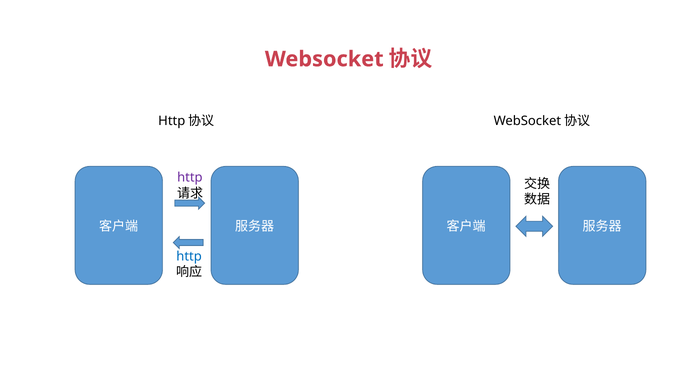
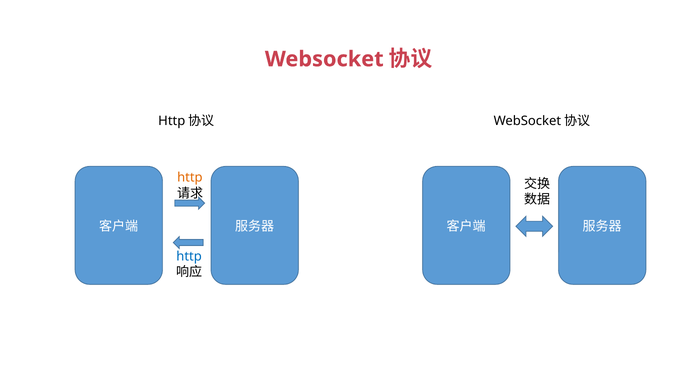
http colour: purple -> orange (190, 178)
